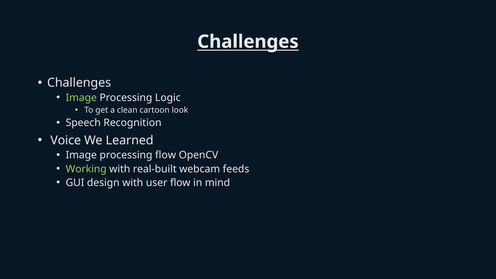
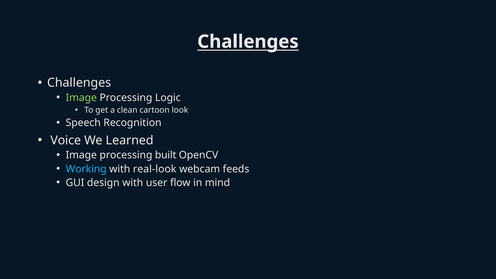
processing flow: flow -> built (166, 155)
Working colour: light green -> light blue (86, 169)
real-built: real-built -> real-look (155, 169)
